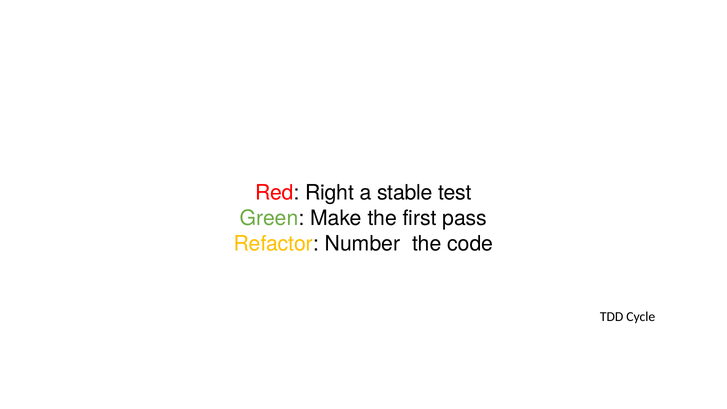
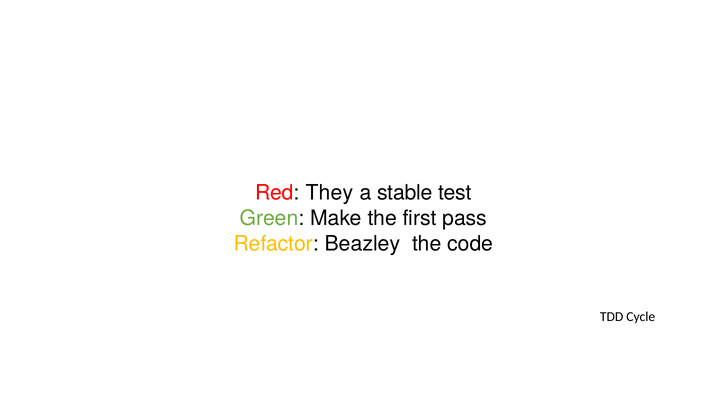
Right: Right -> They (329, 193)
Number: Number -> Beazley (363, 244)
